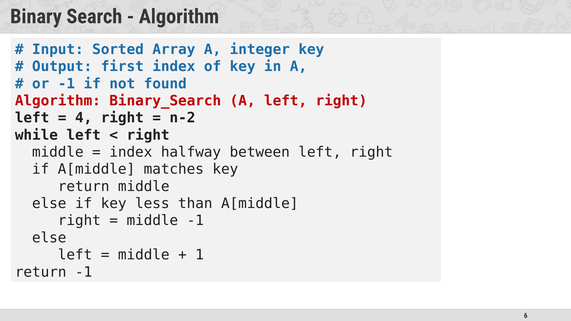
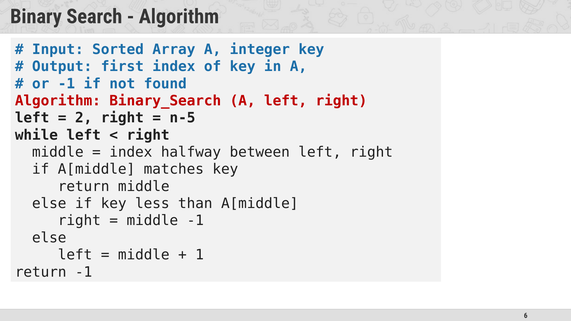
4: 4 -> 2 (84, 118)
n-2: n-2 -> n-5 (182, 118)
